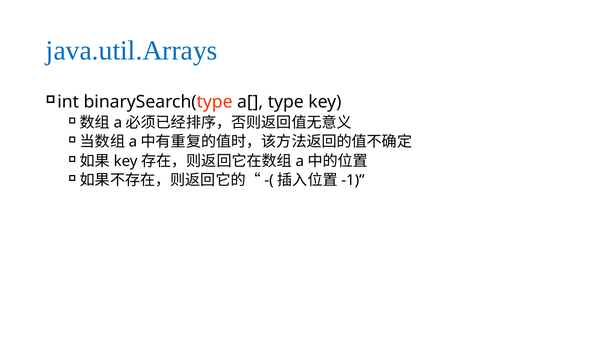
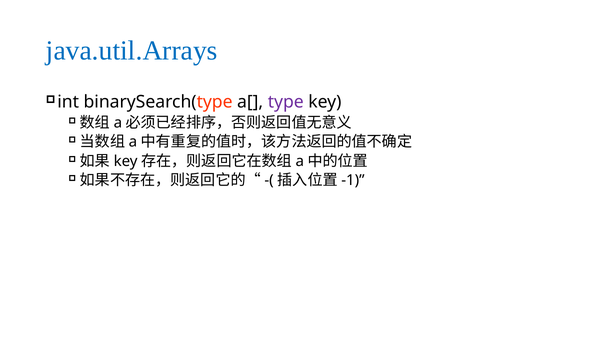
type colour: black -> purple (286, 102)
